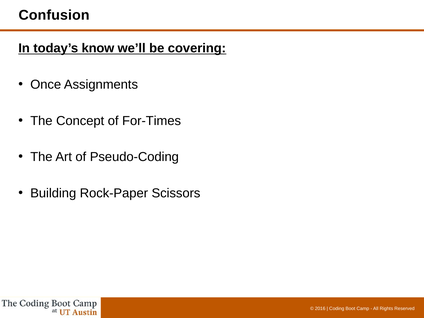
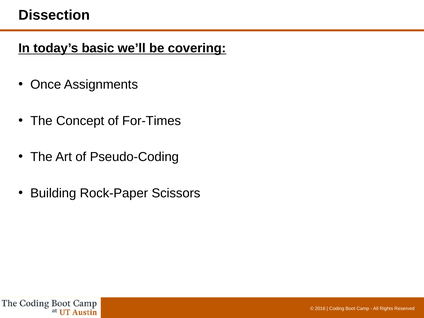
Confusion: Confusion -> Dissection (54, 15)
know: know -> basic (98, 48)
